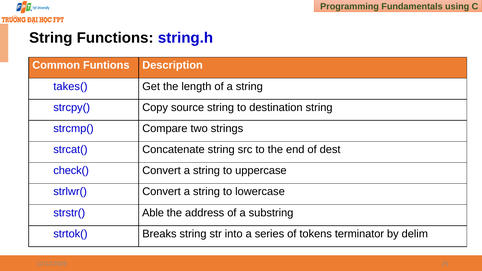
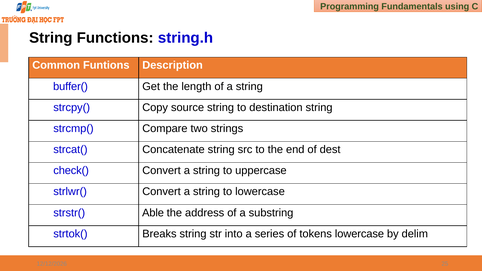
takes(: takes( -> buffer( (71, 86)
tokens terminator: terminator -> lowercase (359, 234)
